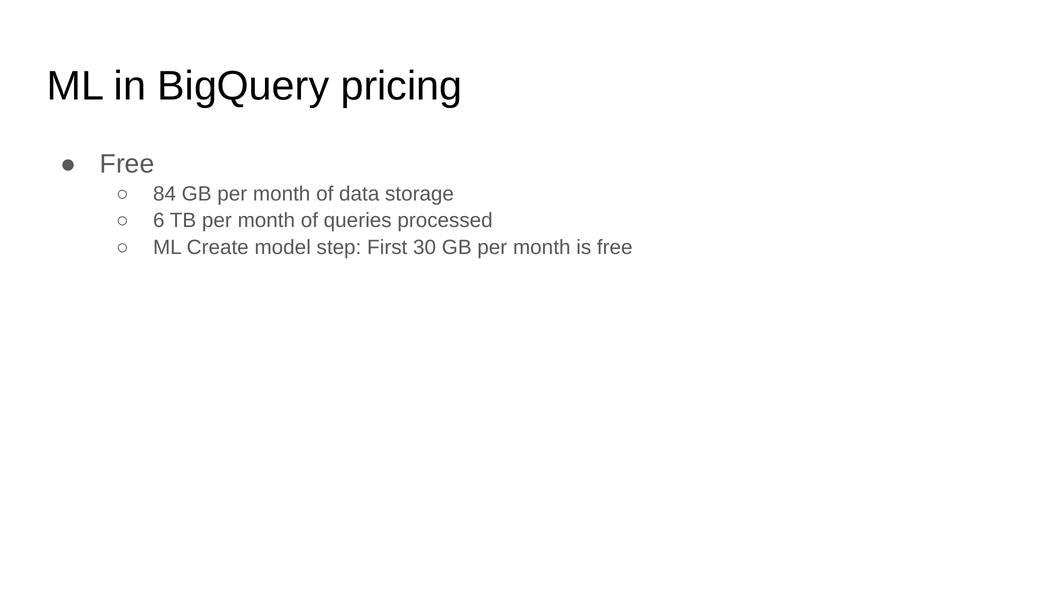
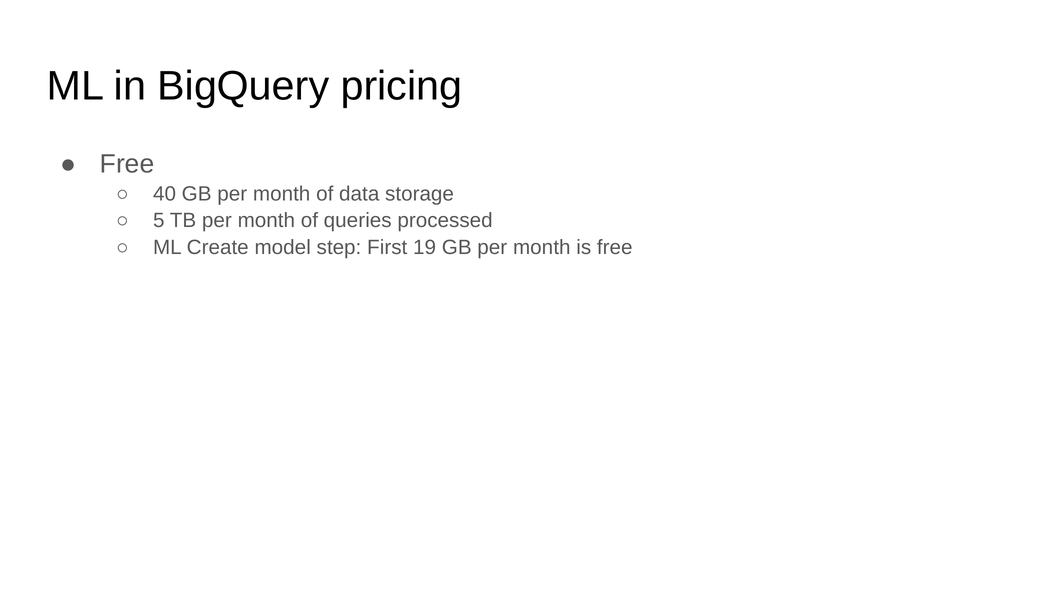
84: 84 -> 40 (165, 194)
6: 6 -> 5 (159, 221)
30: 30 -> 19 (425, 247)
